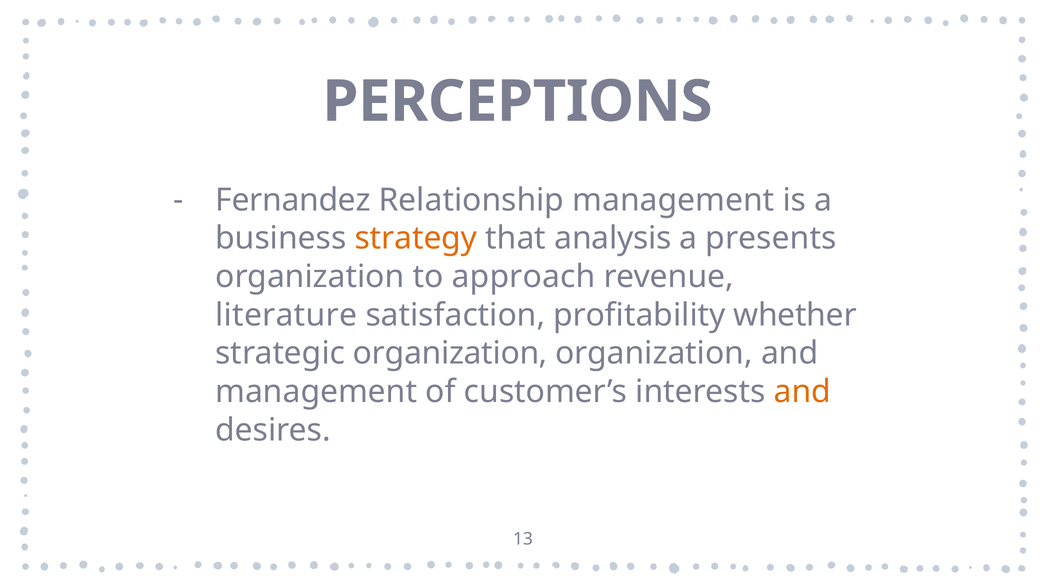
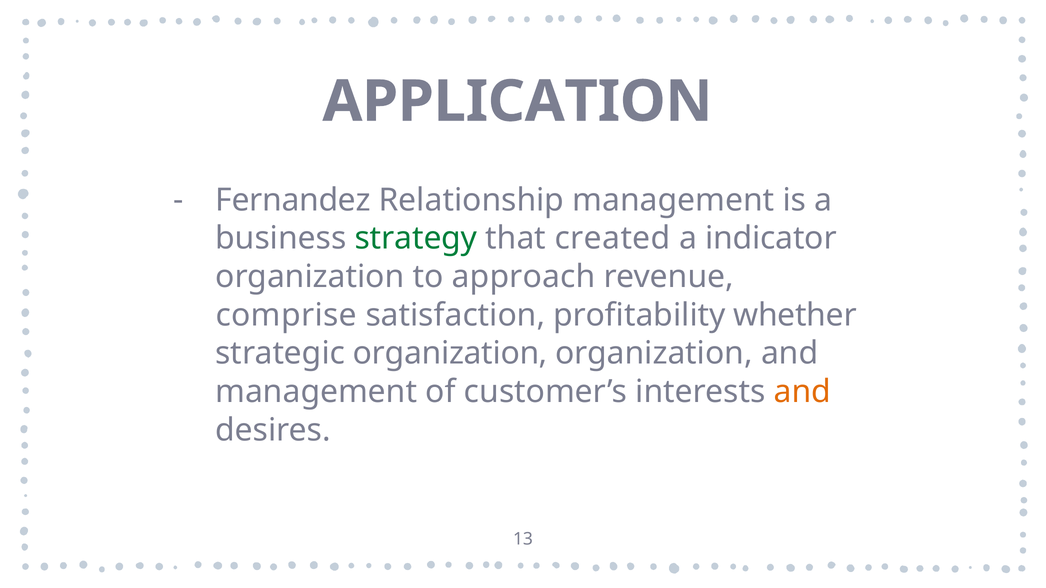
PERCEPTIONS: PERCEPTIONS -> APPLICATION (517, 102)
strategy colour: orange -> green (416, 239)
analysis: analysis -> created (613, 239)
presents: presents -> indicator (771, 239)
literature: literature -> comprise (286, 315)
